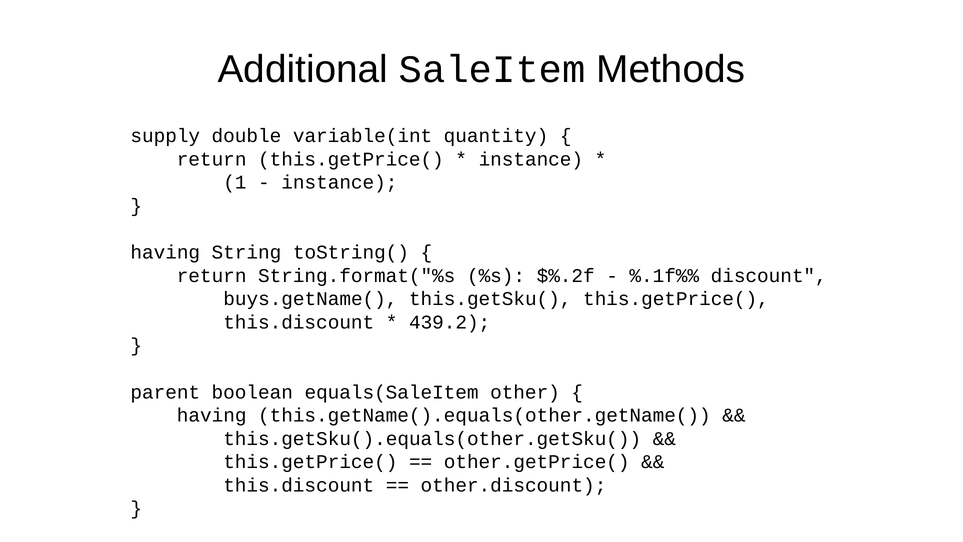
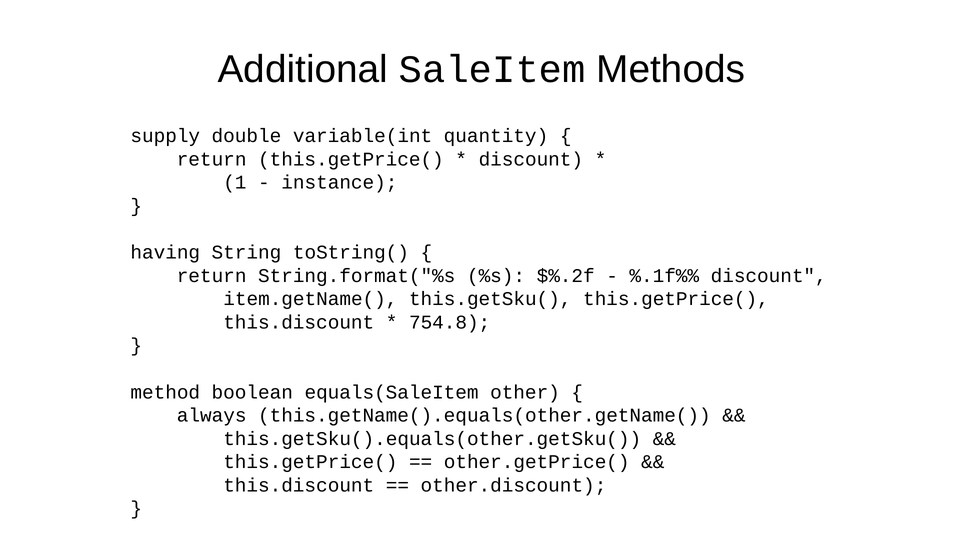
instance: instance -> discount (531, 159)
buys.getName(: buys.getName( -> item.getName( (310, 299)
439.2: 439.2 -> 754.8 (450, 322)
parent: parent -> method (165, 392)
having: having -> always (212, 415)
